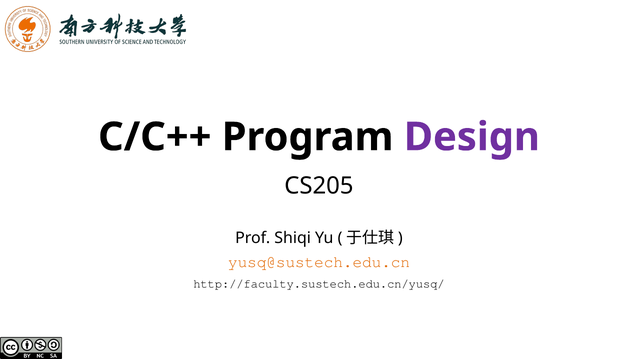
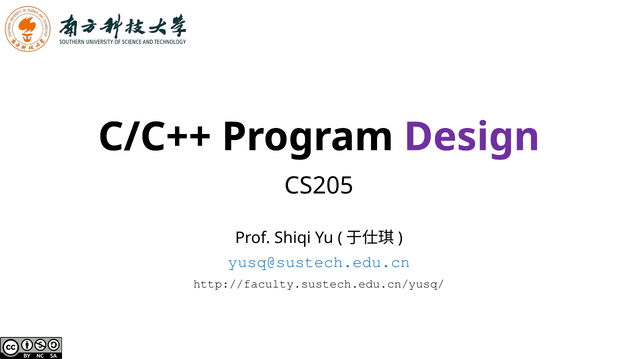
yusq@sustech.edu.cn colour: orange -> blue (319, 262)
